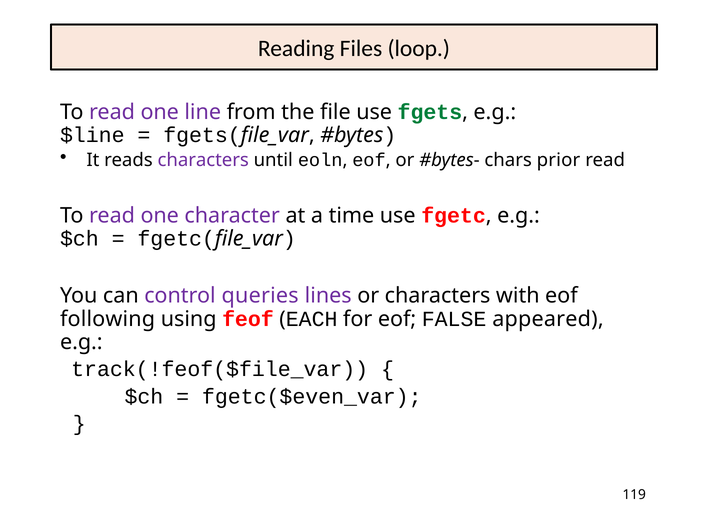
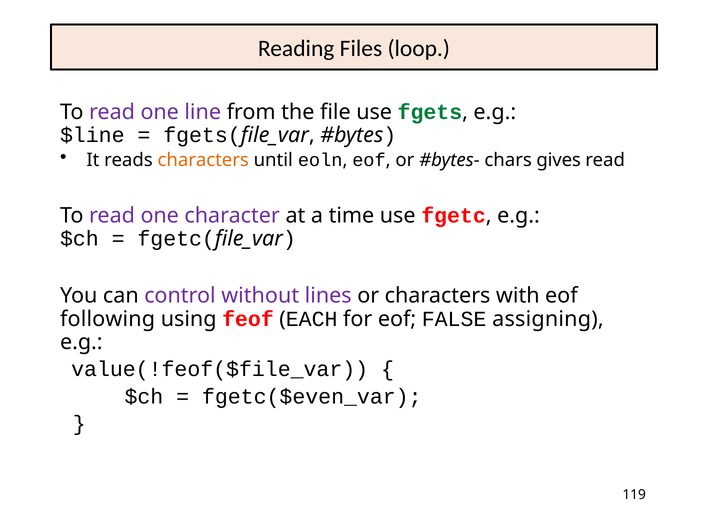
characters colour: purple -> orange (203, 160)
prior: prior -> gives (559, 160)
queries: queries -> without (260, 296)
appeared: appeared -> assigning (548, 319)
track(!feof($file_var: track(!feof($file_var -> value(!feof($file_var (220, 370)
